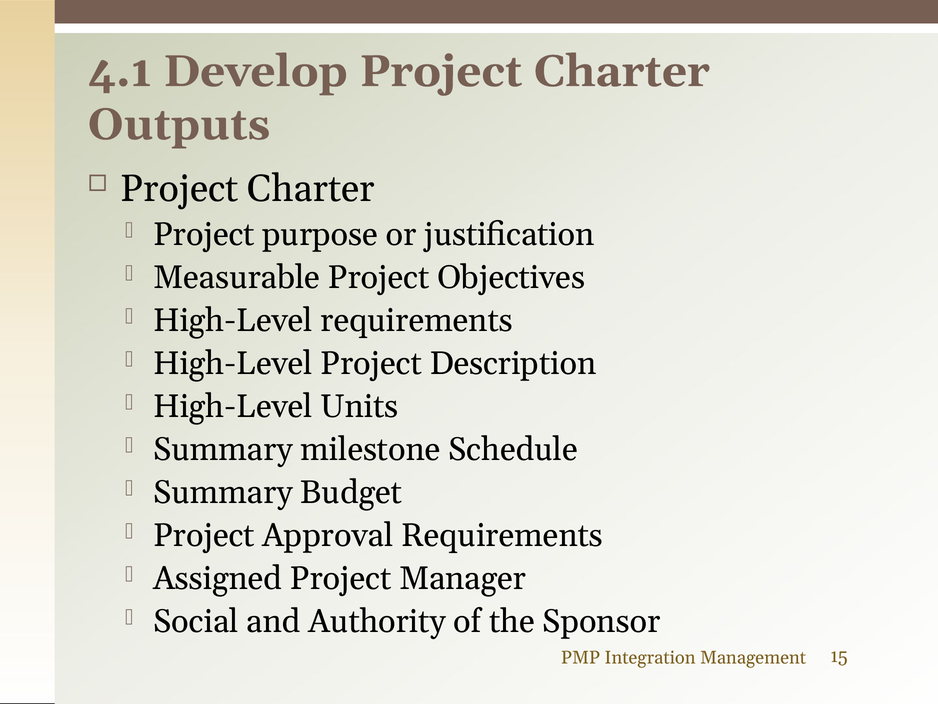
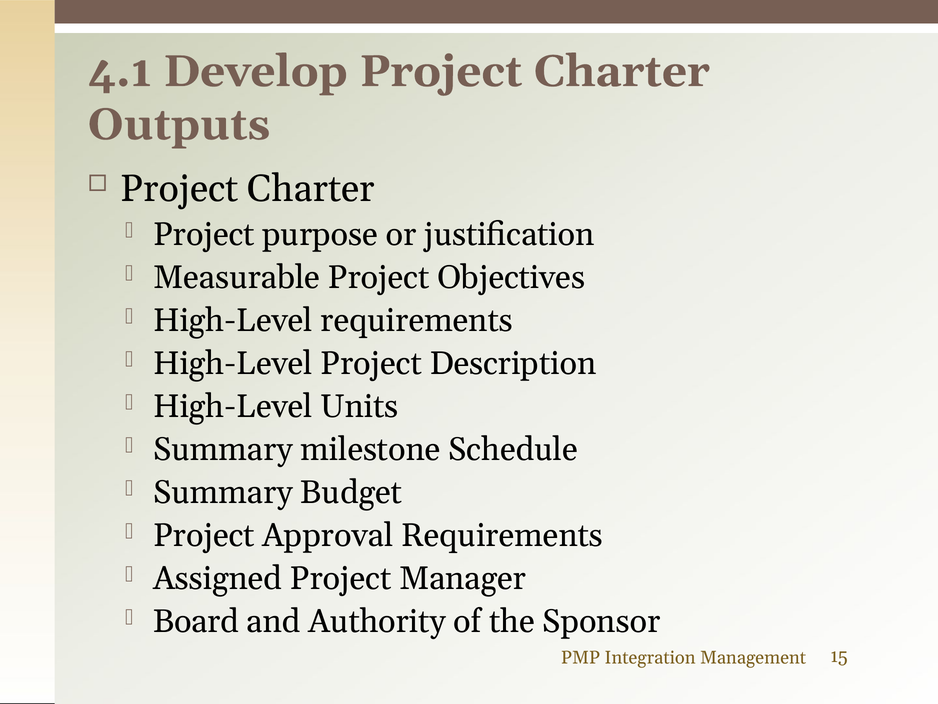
Social: Social -> Board (196, 621)
